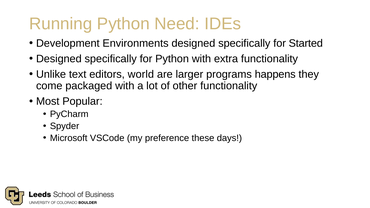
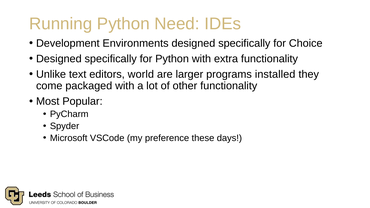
Started: Started -> Choice (306, 43)
happens: happens -> installed (275, 74)
